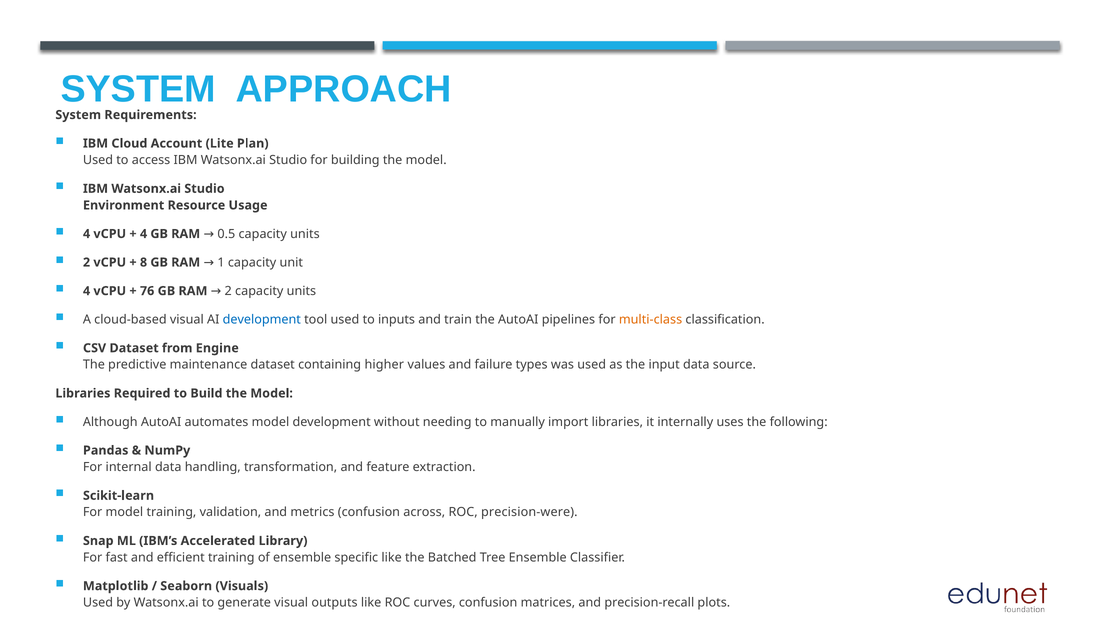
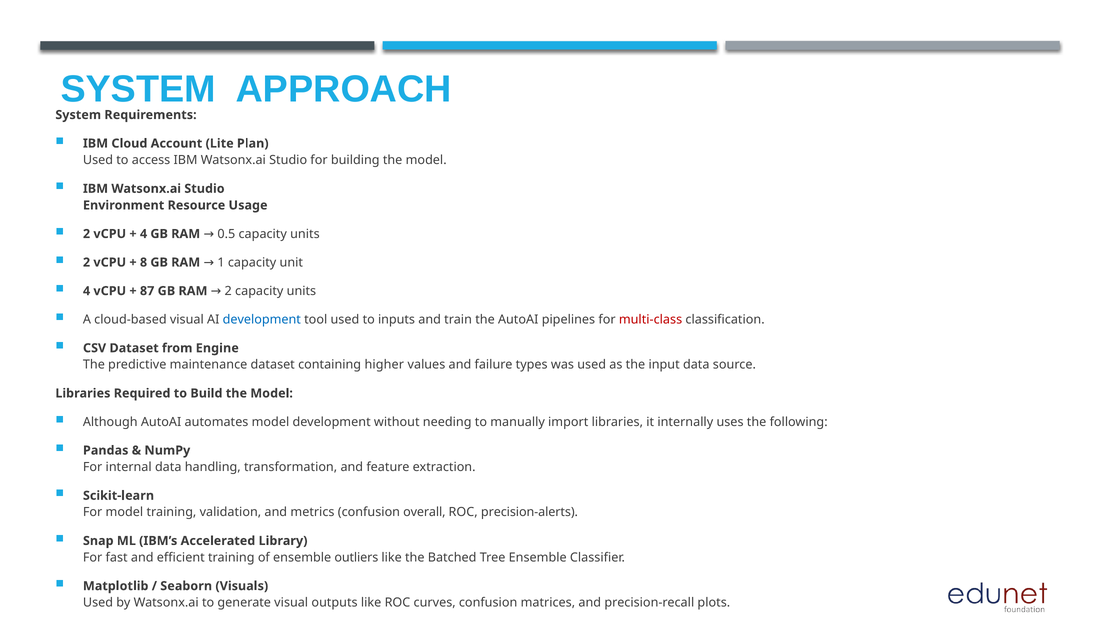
4: 4 -> 2 (87, 234)
76: 76 -> 87 (147, 291)
multi-class colour: orange -> red (651, 319)
across: across -> overall (424, 512)
precision-were: precision-were -> precision-alerts (529, 512)
specific: specific -> outliers (356, 557)
